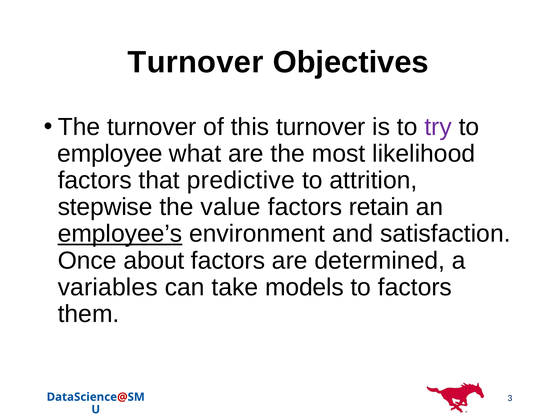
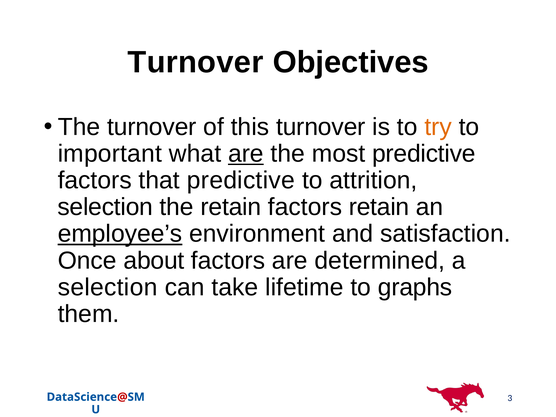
try colour: purple -> orange (438, 127)
employee: employee -> important (110, 154)
are underline: none -> present (246, 154)
most likelihood: likelihood -> predictive (424, 154)
stepwise: stepwise -> selection (105, 207)
the value: value -> retain (231, 207)
variables: variables -> selection (108, 287)
models: models -> lifetime (304, 287)
to factors: factors -> graphs (415, 287)
